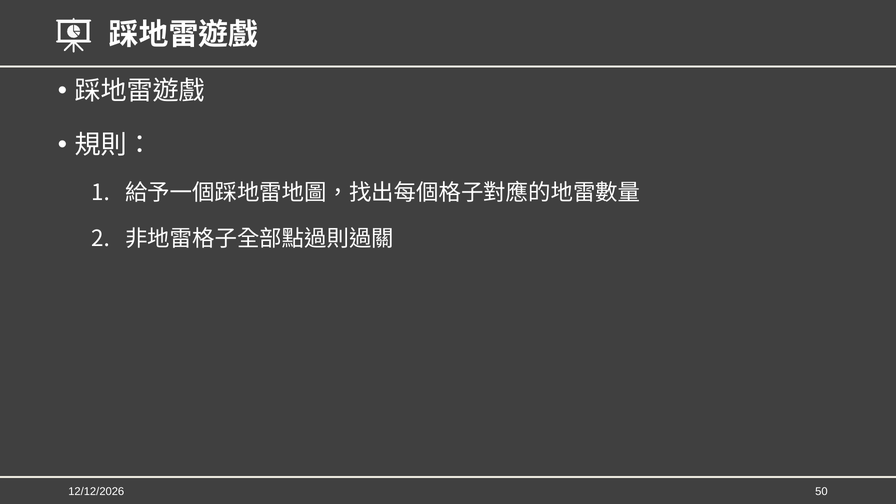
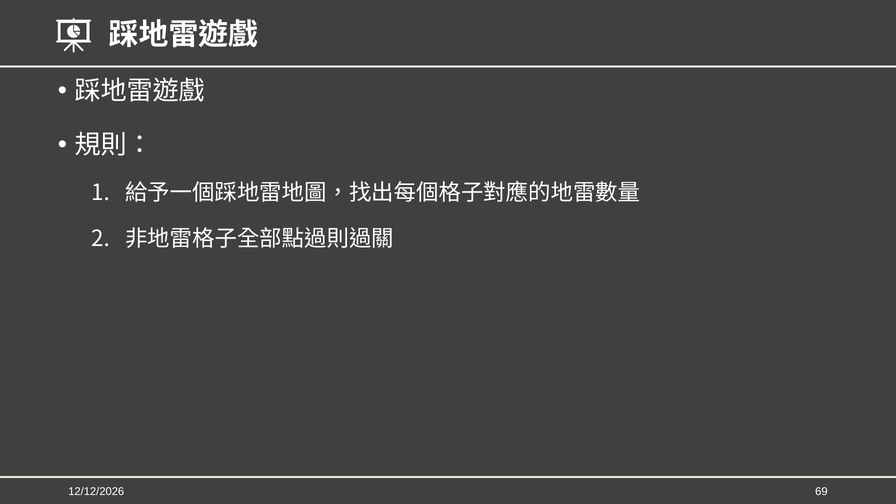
50: 50 -> 69 (821, 491)
